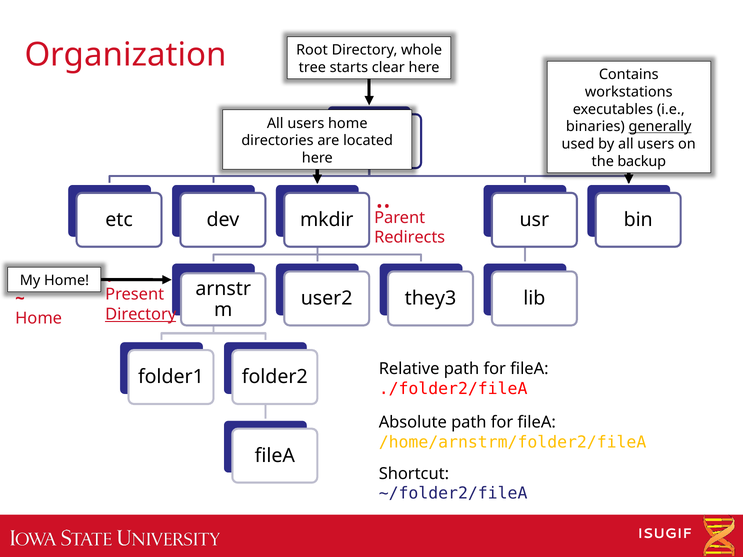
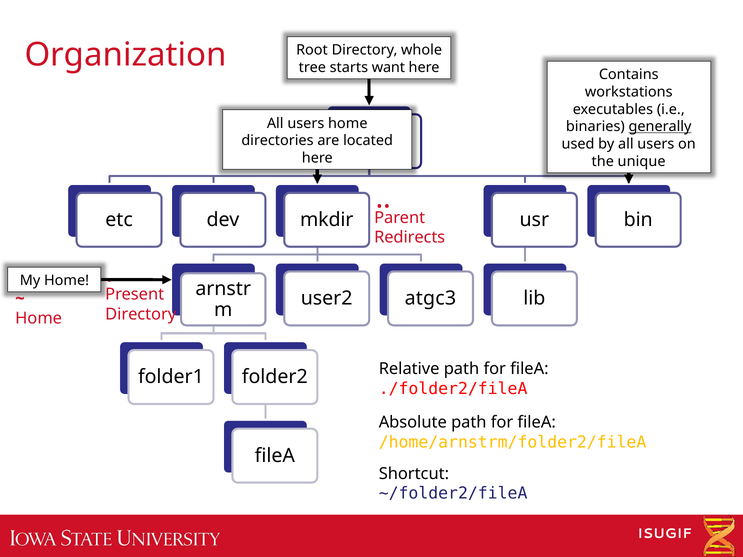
clear: clear -> want (388, 67)
backup: backup -> unique (642, 161)
they3: they3 -> atgc3 (430, 298)
Directory underline: present -> none (141, 314)
